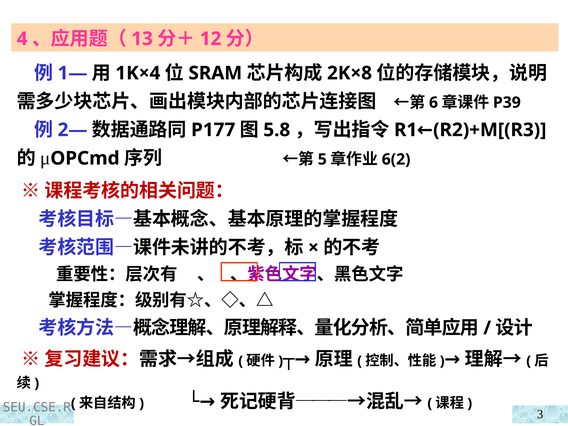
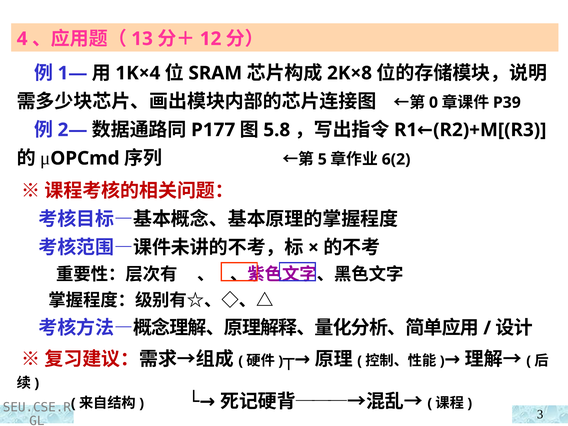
6: 6 -> 0 (433, 103)
